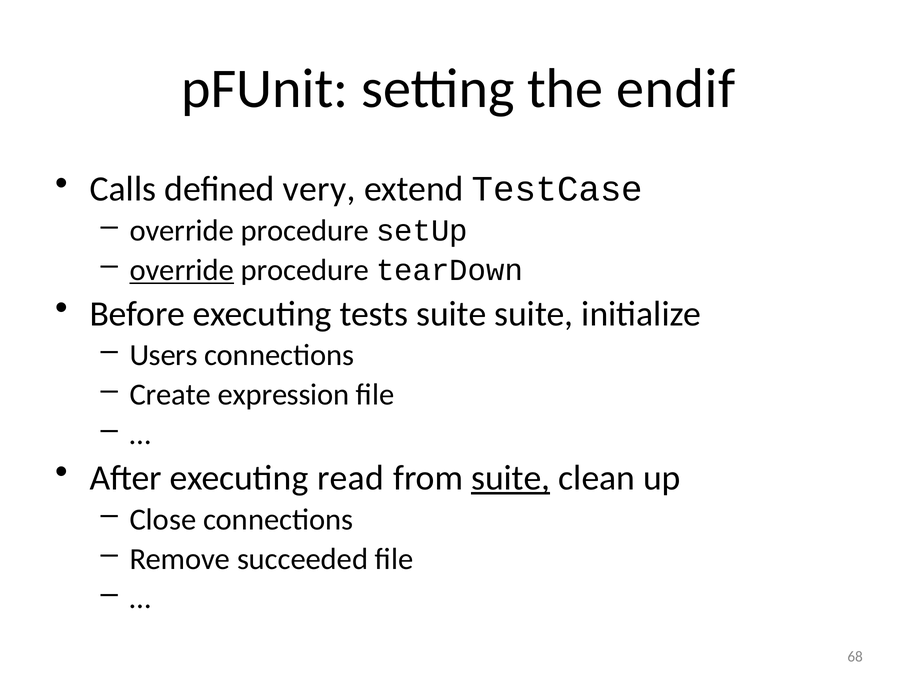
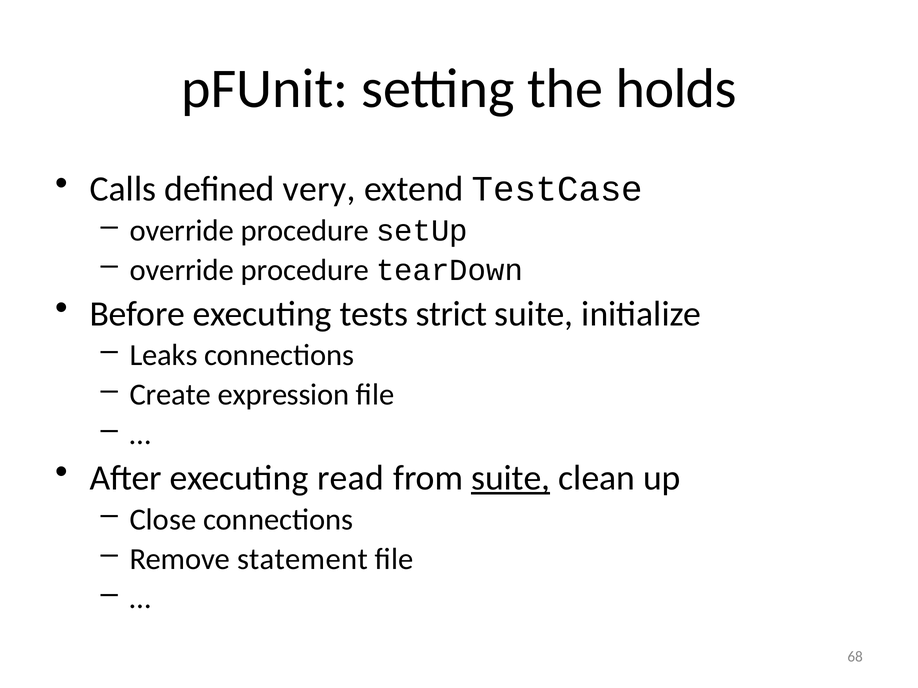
endif: endif -> holds (676, 89)
override underline: present -> none (182, 270)
tests suite: suite -> strict (451, 314)
Users: Users -> Leaks (164, 356)
succeeded: succeeded -> statement (302, 559)
